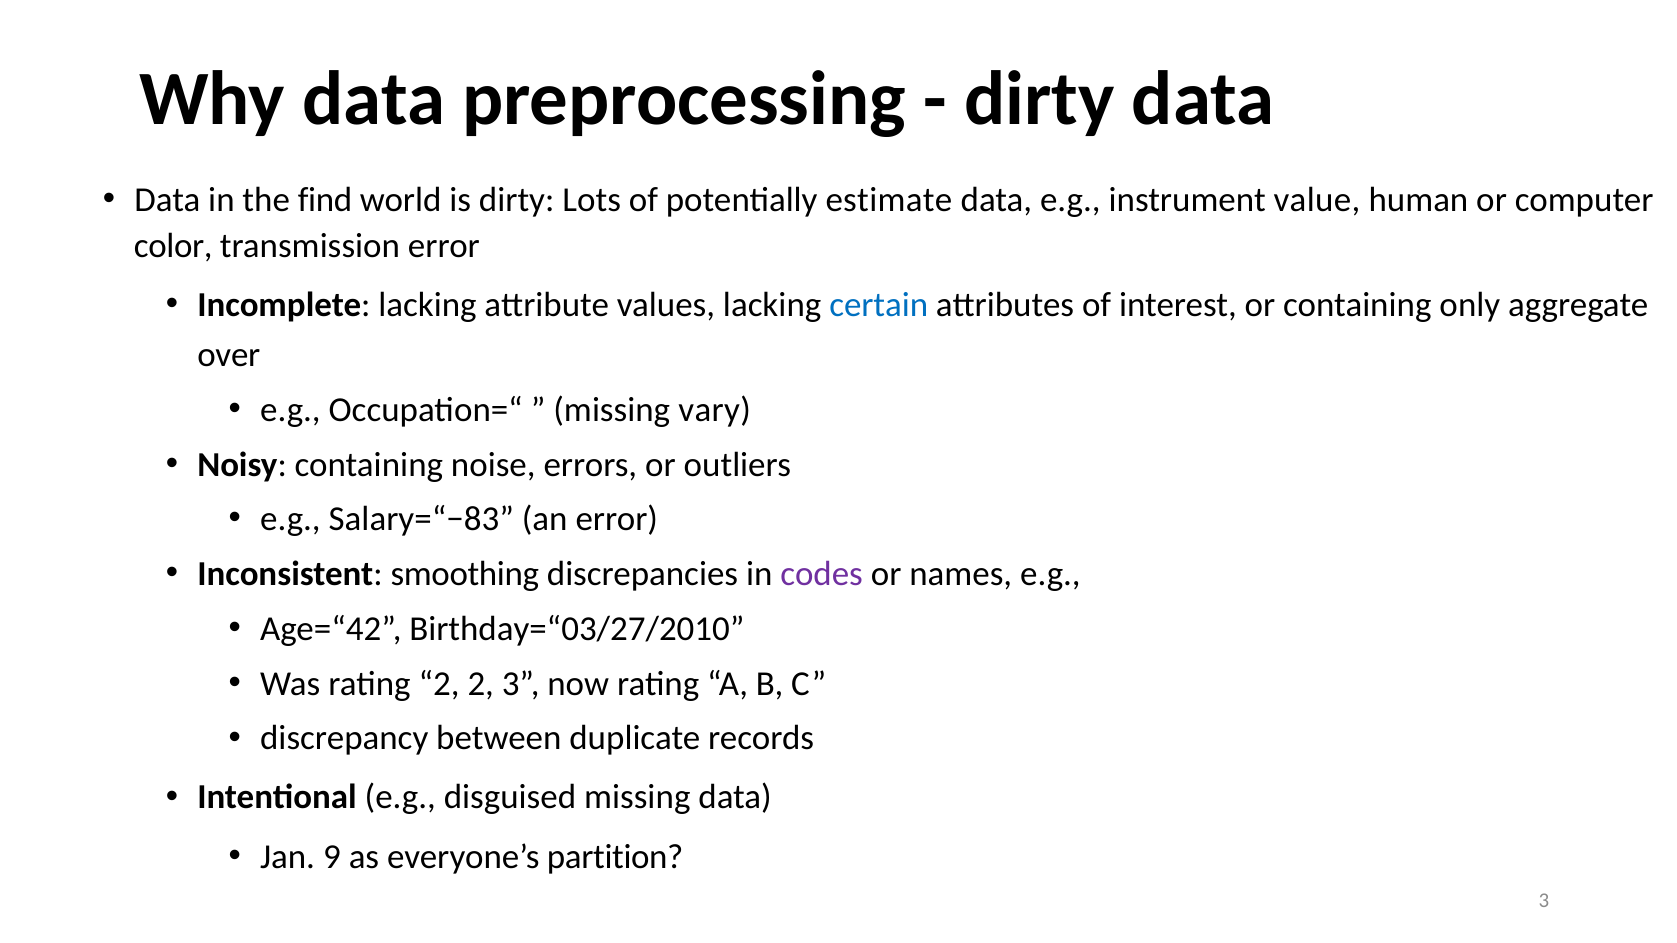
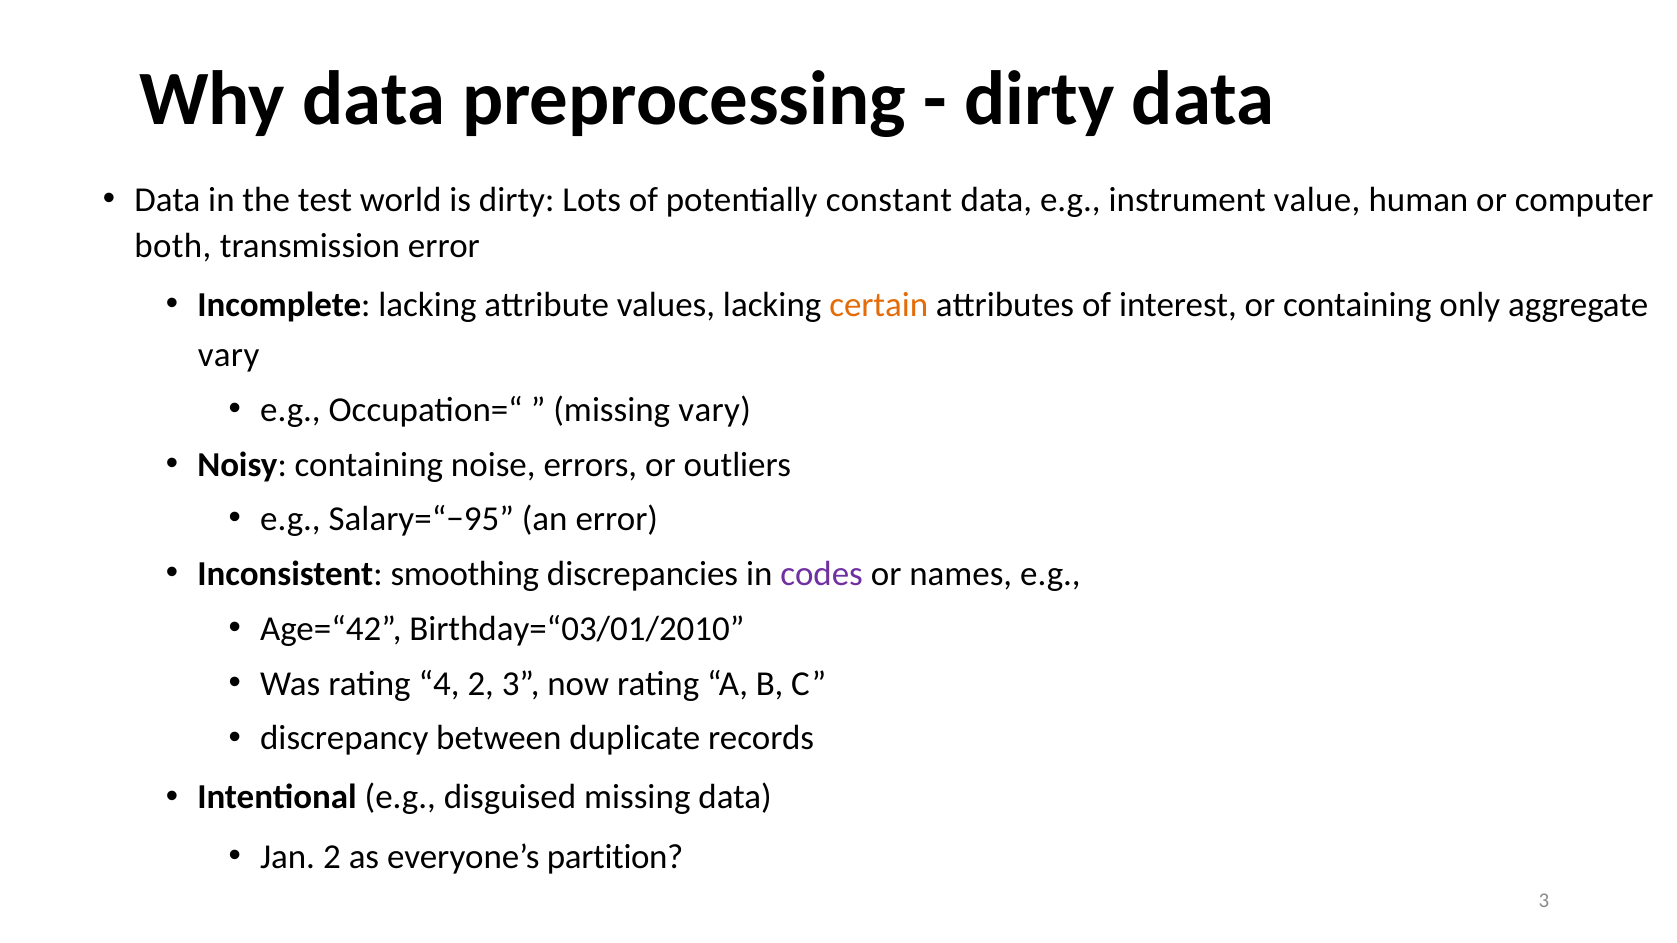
find: find -> test (325, 200)
estimate: estimate -> constant (889, 200)
color: color -> both (173, 246)
certain colour: blue -> orange (879, 305)
over: over -> vary (229, 355)
Salary=“−83: Salary=“−83 -> Salary=“−95 (421, 519)
Birthday=“03/27/2010: Birthday=“03/27/2010 -> Birthday=“03/01/2010 (577, 629)
rating 2: 2 -> 4 (439, 684)
Jan 9: 9 -> 2 (332, 857)
